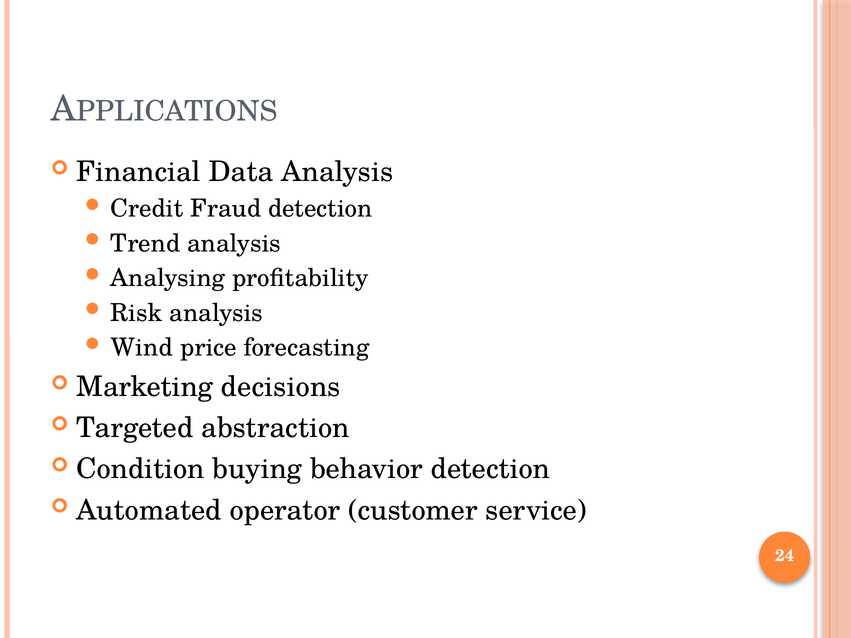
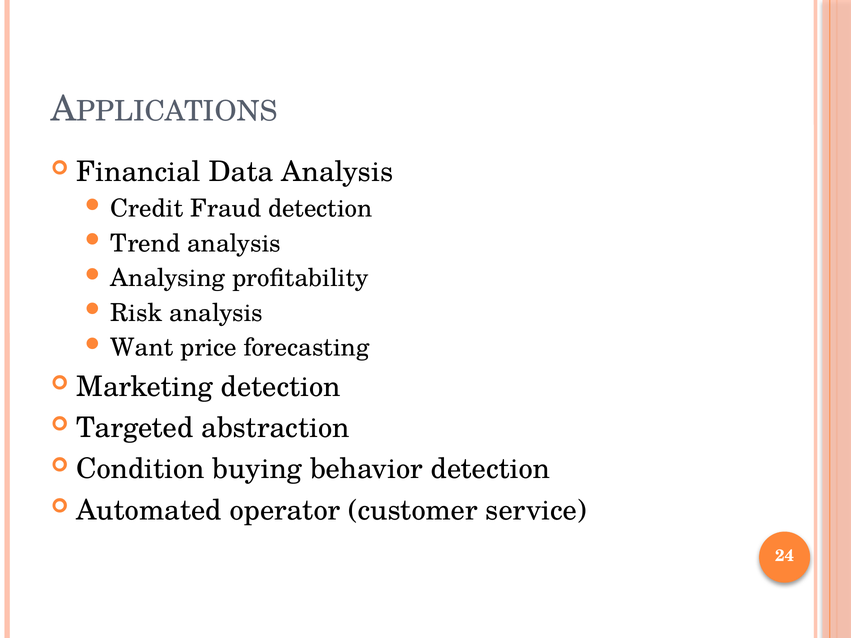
Wind: Wind -> Want (142, 348)
Marketing decisions: decisions -> detection (281, 387)
